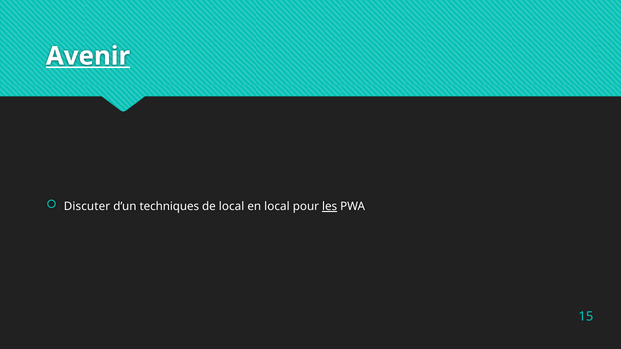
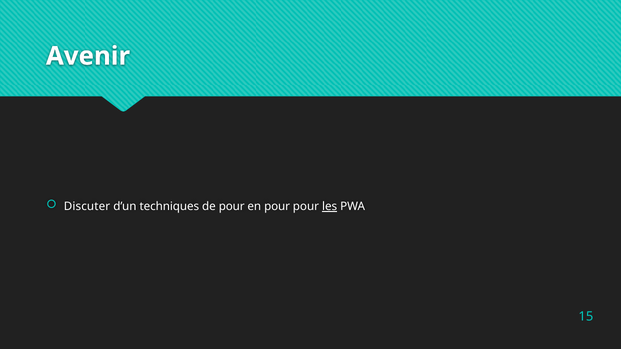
Avenir underline: present -> none (88, 56)
de local: local -> pour (232, 207)
en local: local -> pour (277, 207)
